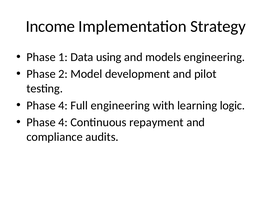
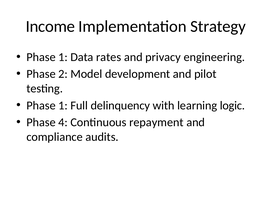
using: using -> rates (109, 57)
models: models -> privacy (163, 57)
4: 4 -> 1 (63, 105)
Full engineering: engineering -> delinquency (120, 105)
